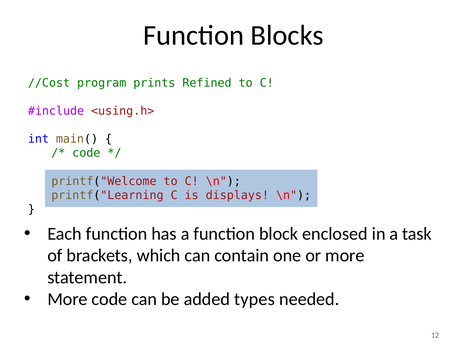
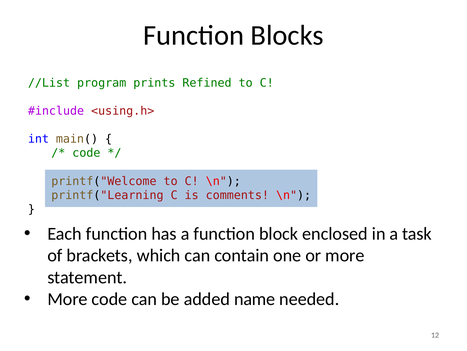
//Cost: //Cost -> //List (49, 83)
displays: displays -> comments (237, 195)
types: types -> name (255, 298)
